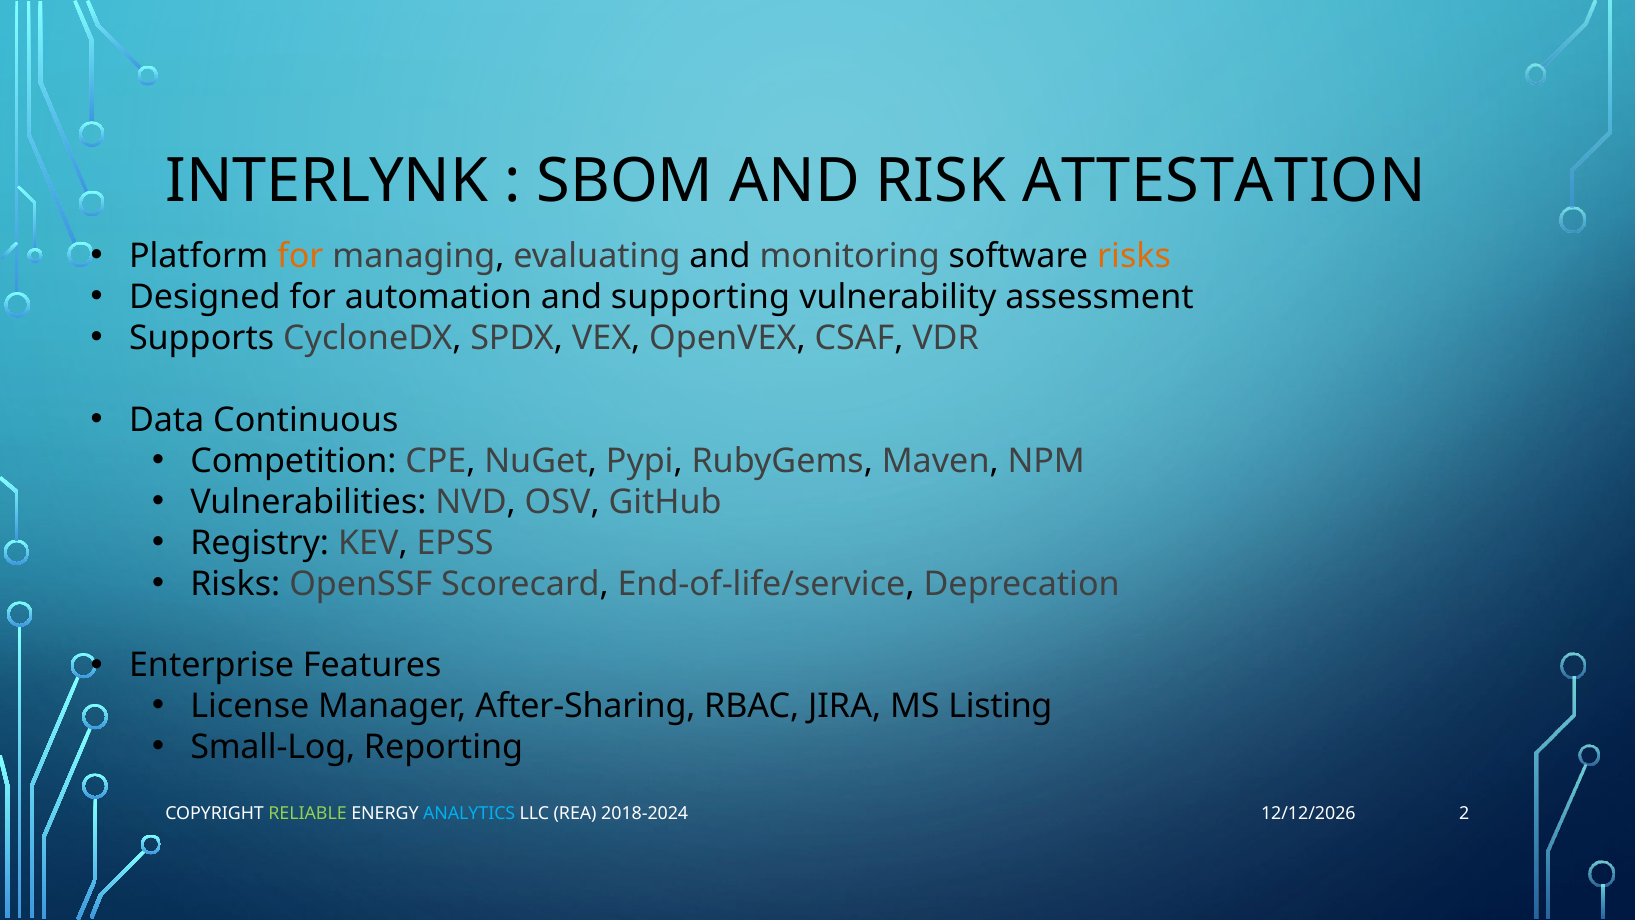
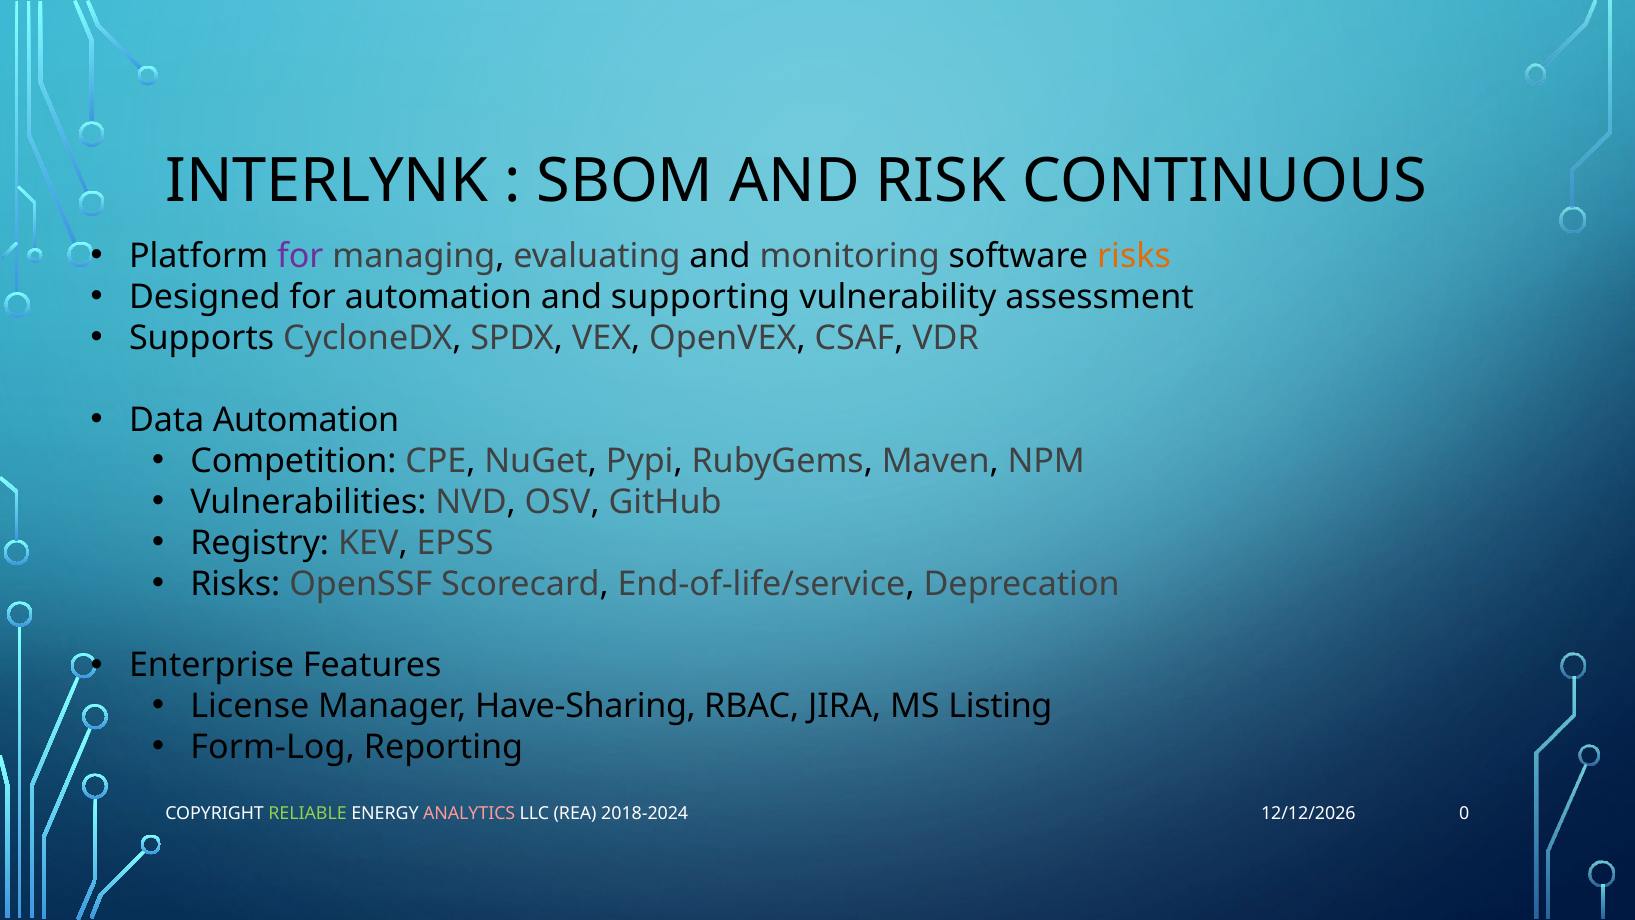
ATTESTATION: ATTESTATION -> CONTINUOUS (1224, 182)
for colour: orange -> purple (300, 257)
Data Continuous: Continuous -> Automation (306, 420)
After-Sharing: After-Sharing -> Have-Sharing (585, 706)
Small-Log: Small-Log -> Form-Log (273, 747)
ANALYTICS colour: light blue -> pink (469, 813)
2: 2 -> 0 (1464, 813)
